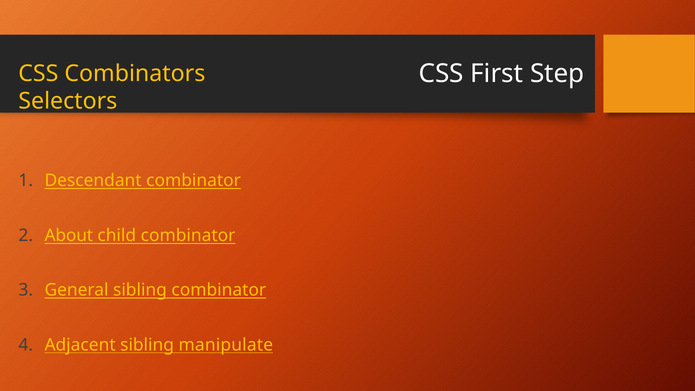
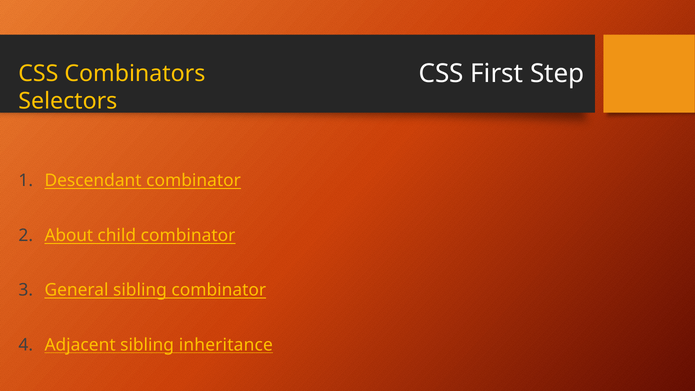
manipulate: manipulate -> inheritance (226, 345)
